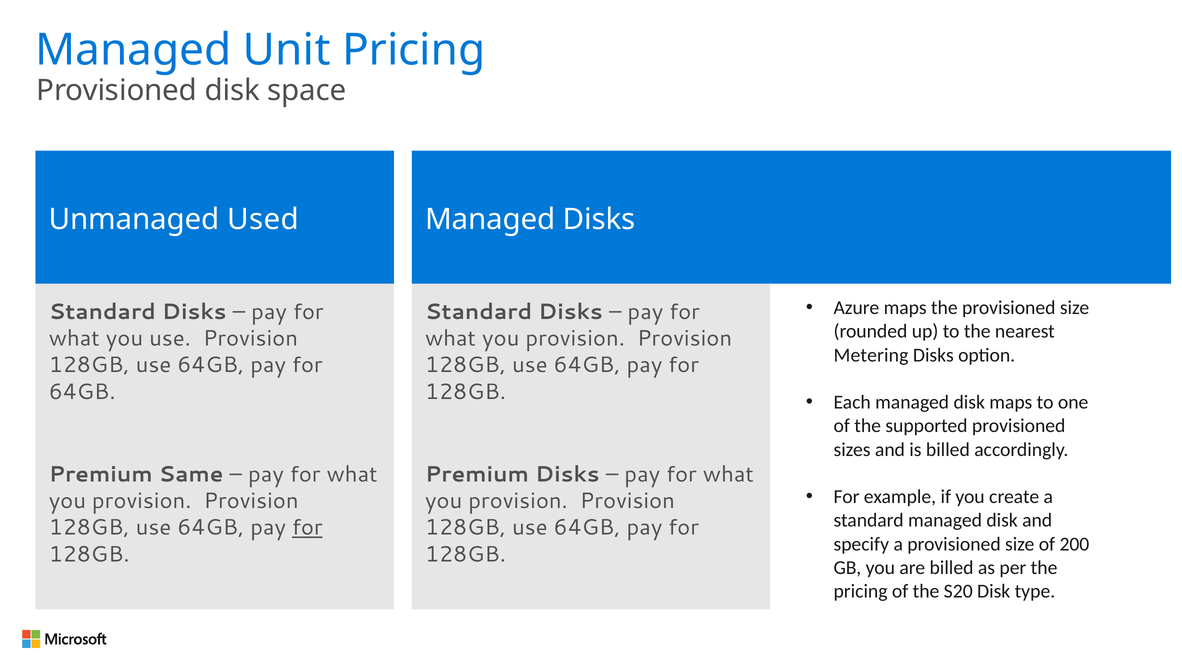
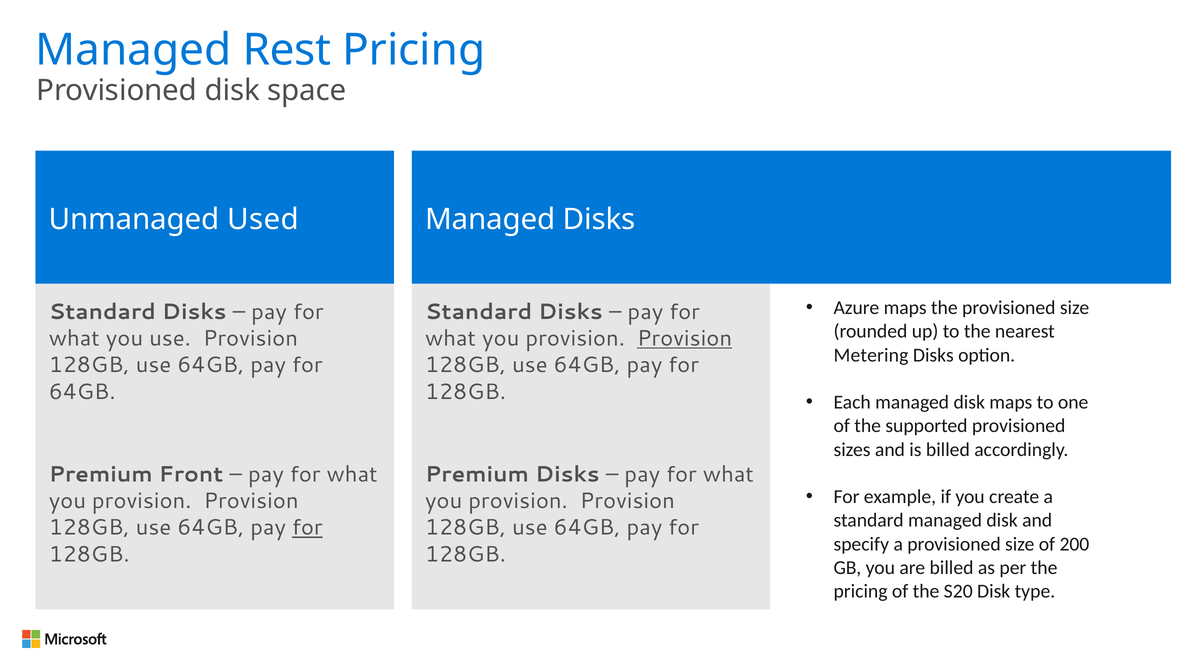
Unit: Unit -> Rest (287, 50)
Provision underline: none -> present (685, 338)
Same: Same -> Front (191, 474)
